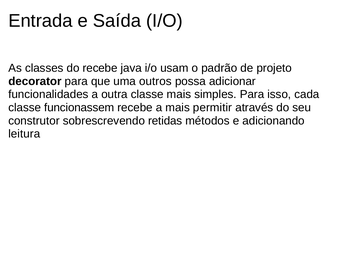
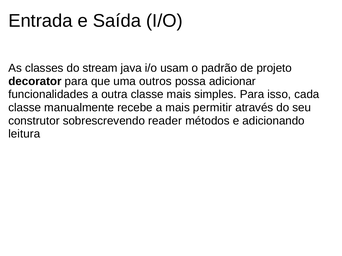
do recebe: recebe -> stream (100, 68)
funcionassem: funcionassem -> manualmente (79, 108)
retidas: retidas -> reader (165, 121)
